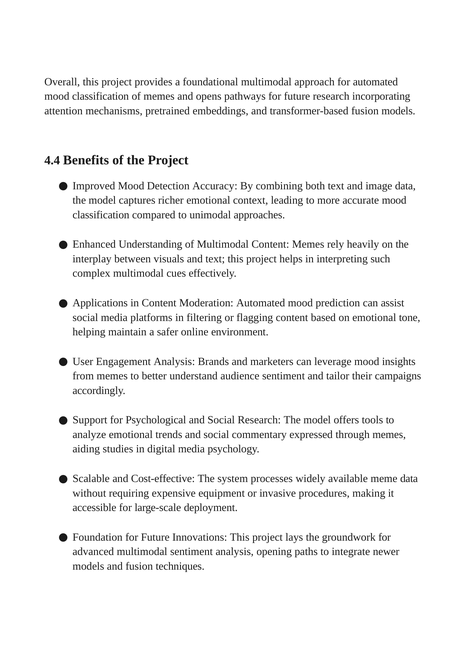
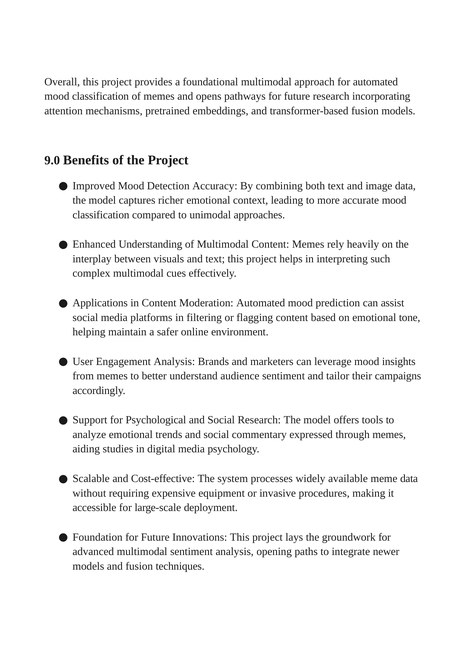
4.4: 4.4 -> 9.0 (52, 160)
